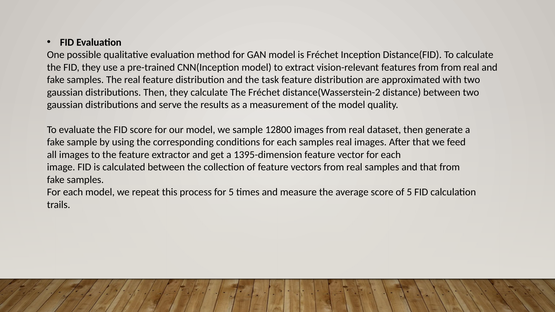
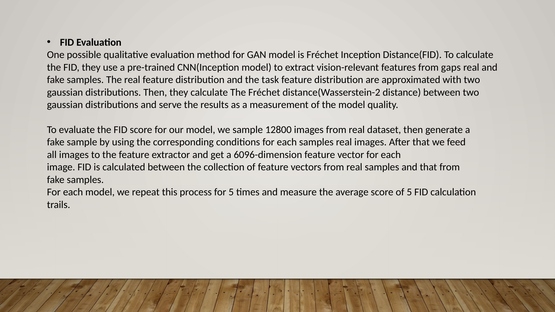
from from: from -> gaps (451, 67)
1395-dimension: 1395-dimension -> 6096-dimension (268, 155)
